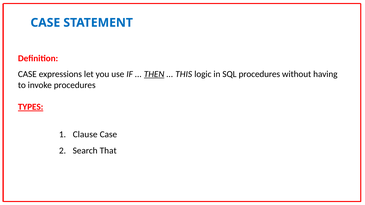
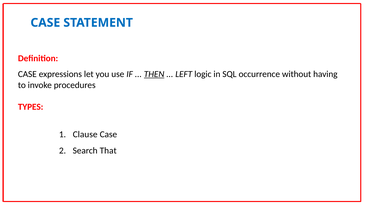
THIS: THIS -> LEFT (184, 74)
SQL procedures: procedures -> occurrence (259, 74)
TYPES underline: present -> none (31, 107)
